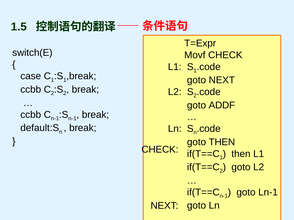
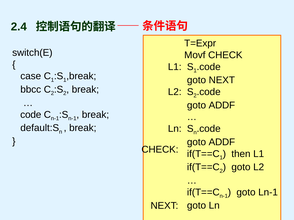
1.5: 1.5 -> 2.4 (19, 27)
ccbb: ccbb -> bbcc (31, 90)
ccbb: ccbb -> code (31, 115)
THEN: THEN -> ADDF (222, 142)
